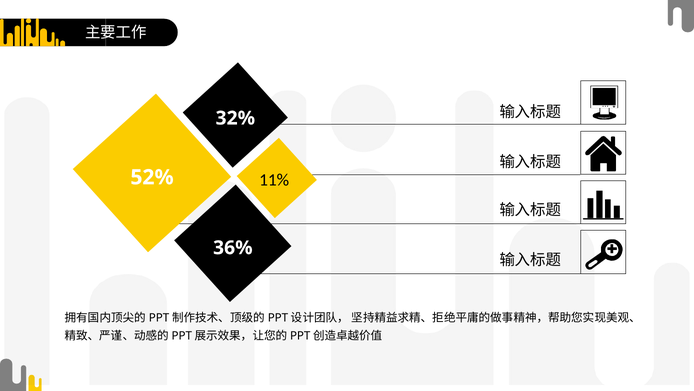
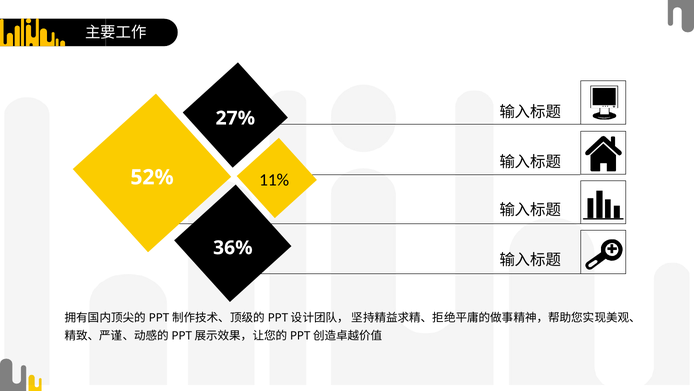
32%: 32% -> 27% (235, 118)
